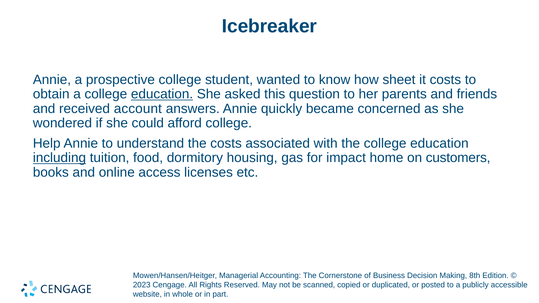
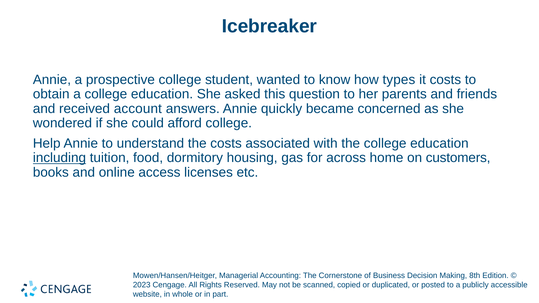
sheet: sheet -> types (399, 80)
education underline: present -> none (162, 94)
impact: impact -> across (346, 158)
